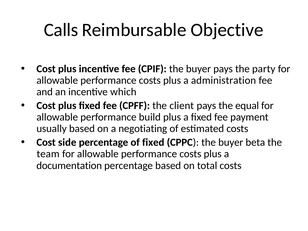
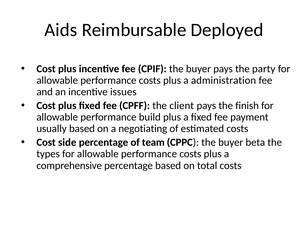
Calls: Calls -> Aids (61, 30)
Objective: Objective -> Deployed (227, 30)
which: which -> issues (123, 92)
equal: equal -> finish (247, 106)
of fixed: fixed -> team (153, 142)
team: team -> types (48, 154)
documentation: documentation -> comprehensive (69, 165)
